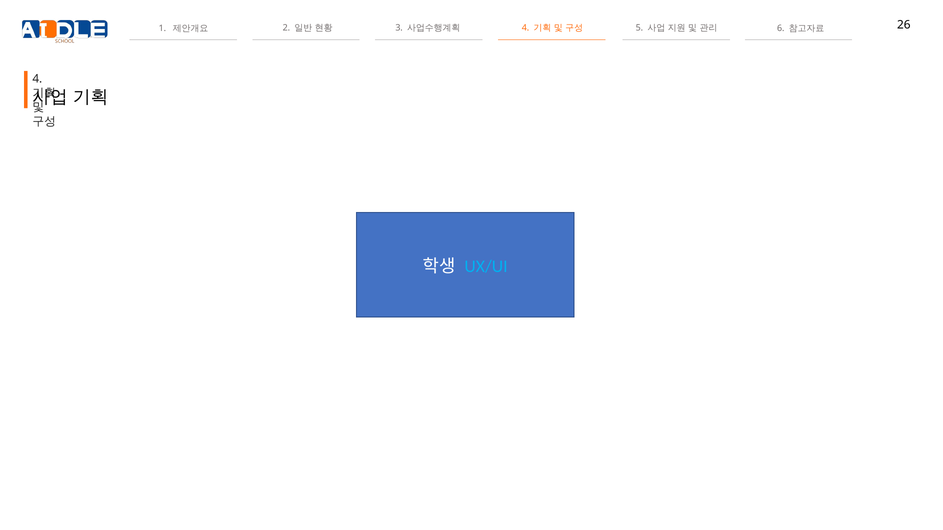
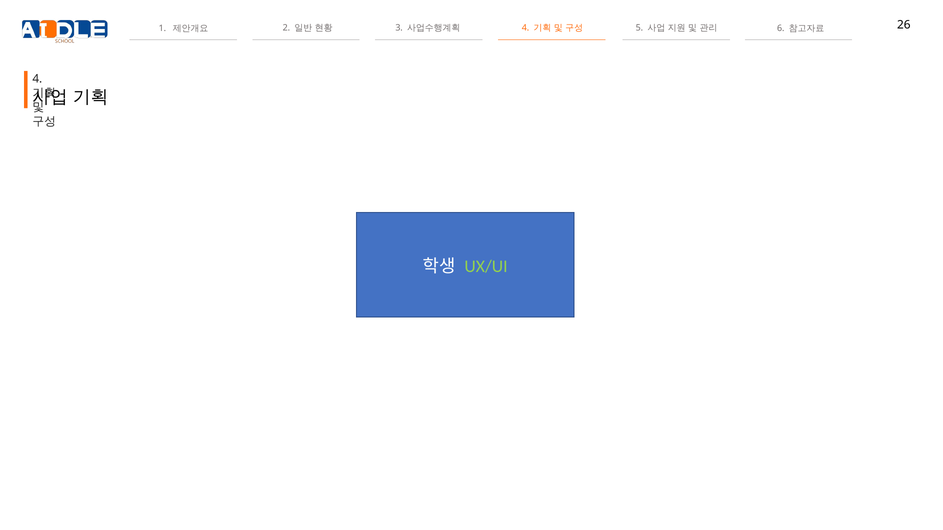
UX/UI colour: light blue -> light green (486, 266)
